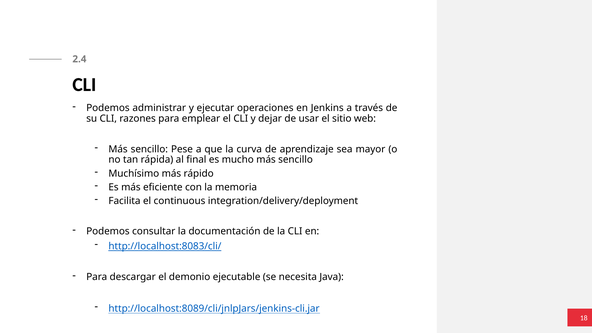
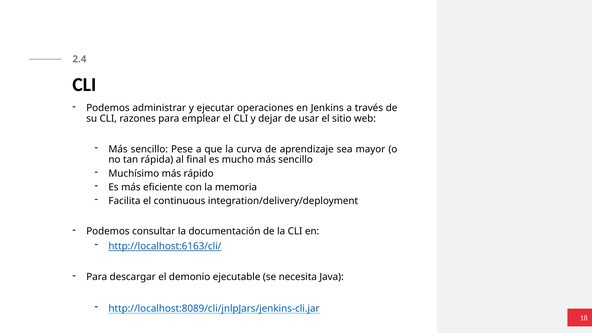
http://localhost:8083/cli/: http://localhost:8083/cli/ -> http://localhost:6163/cli/ (165, 246)
